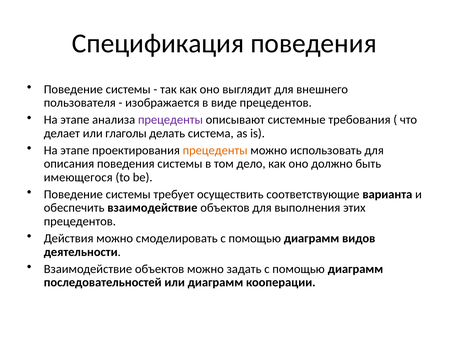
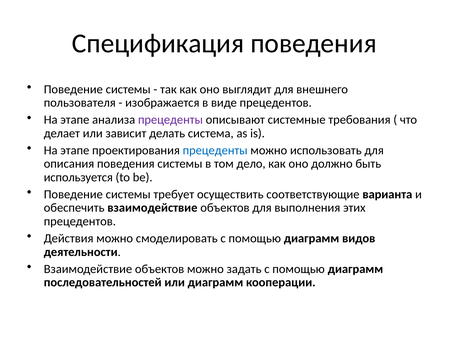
глаголы: глаголы -> зависит (126, 133)
прецеденты colour: orange -> blue (215, 150)
имеющегося: имеющегося -> используется (78, 177)
